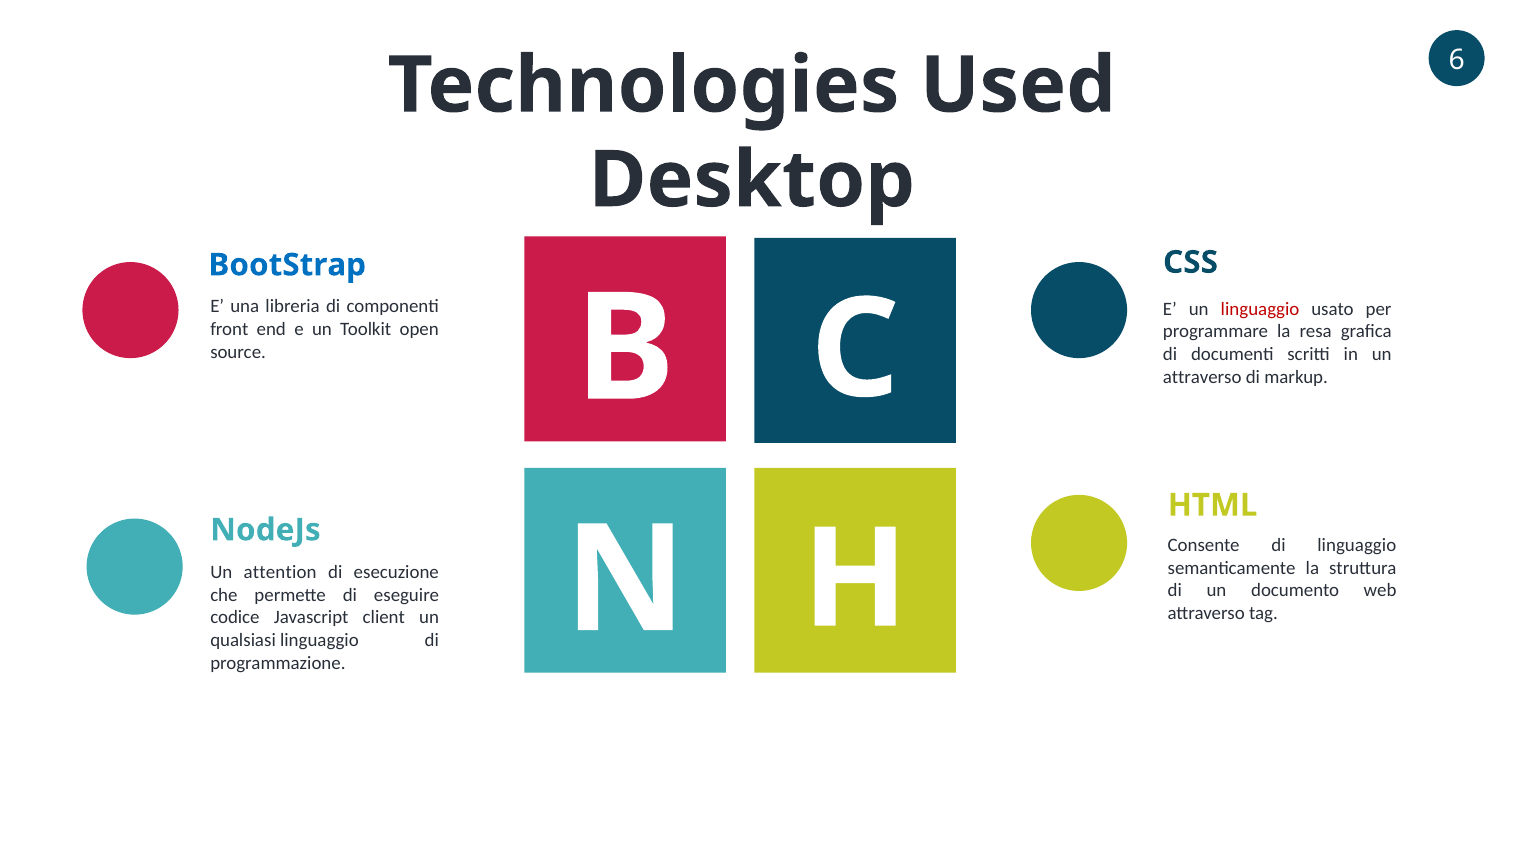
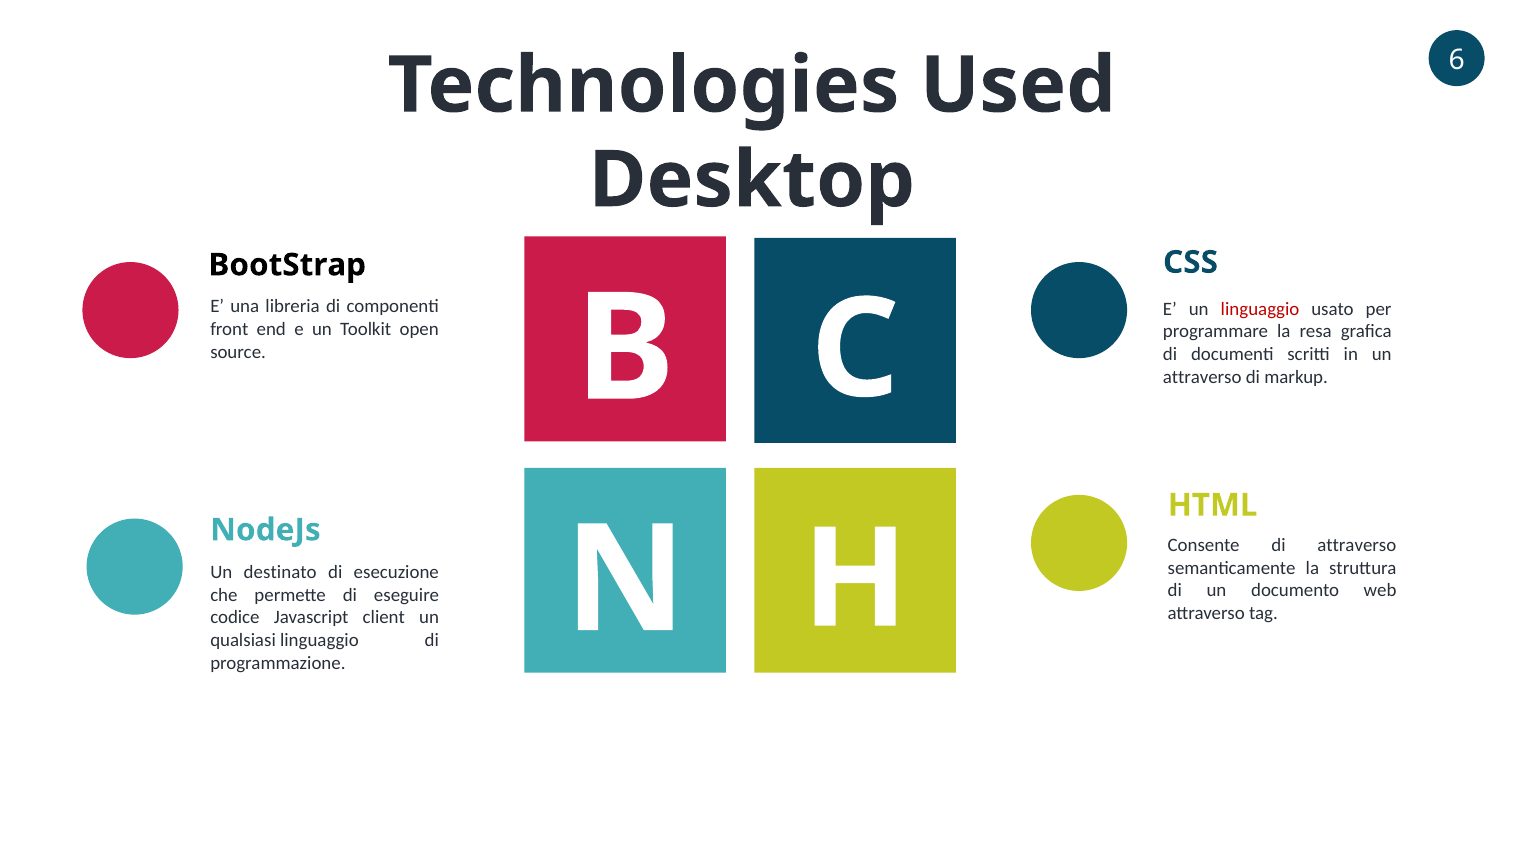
BootStrap colour: blue -> black (287, 265)
di linguaggio: linguaggio -> attraverso (1357, 545)
attention: attention -> destinato (280, 572)
